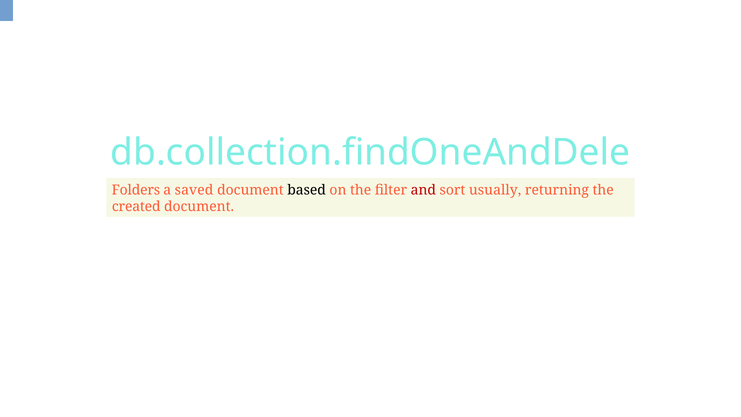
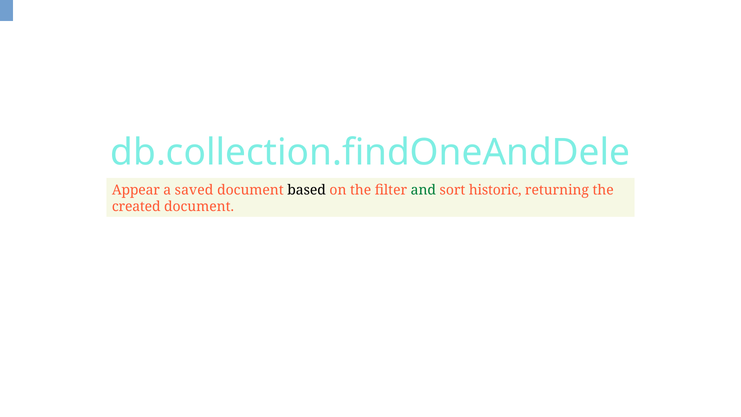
Folders: Folders -> Appear (136, 190)
and colour: red -> green (423, 190)
usually: usually -> historic (495, 190)
